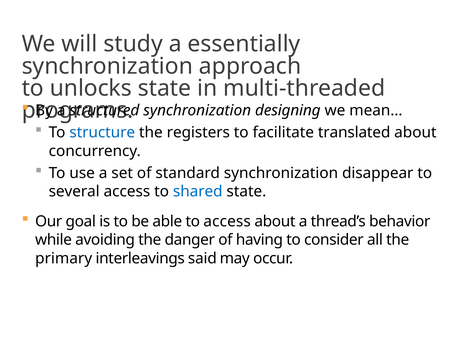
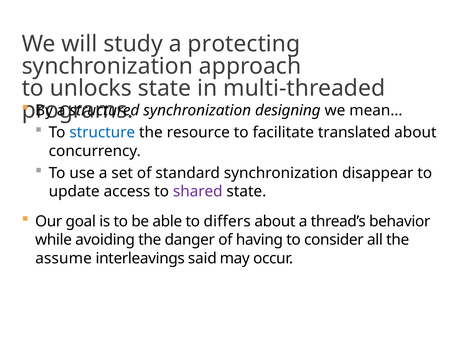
essentially: essentially -> protecting (244, 44)
registers: registers -> resource (198, 133)
several: several -> update (74, 192)
shared colour: blue -> purple (198, 192)
to access: access -> differs (227, 221)
primary: primary -> assume (64, 258)
